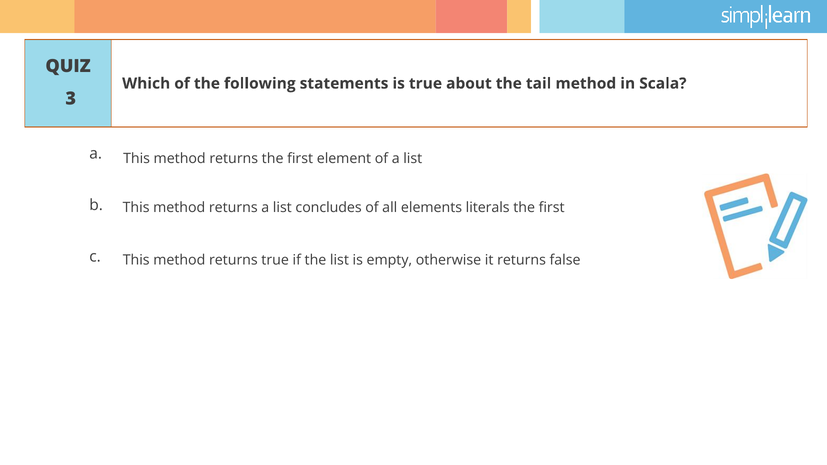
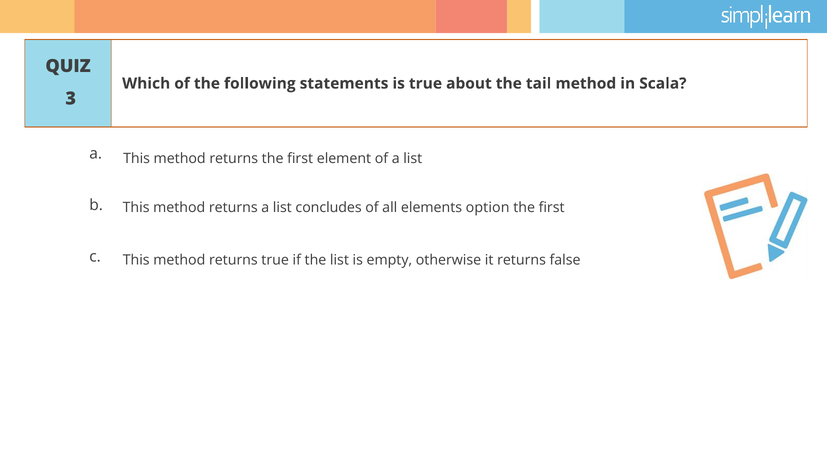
literals: literals -> option (488, 208)
